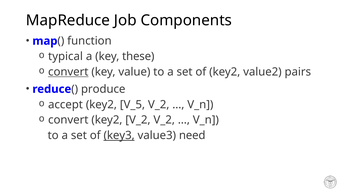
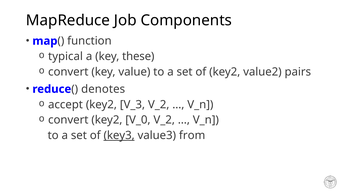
convert underline: present -> none (68, 72)
produce: produce -> denotes (103, 89)
V_5: V_5 -> V_3 (132, 104)
key2 V_2: V_2 -> V_0 (138, 120)
need: need -> from (192, 135)
